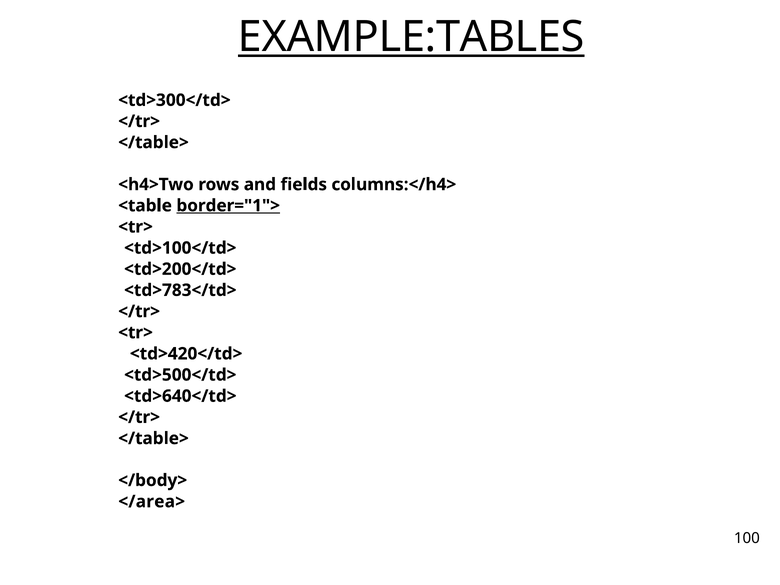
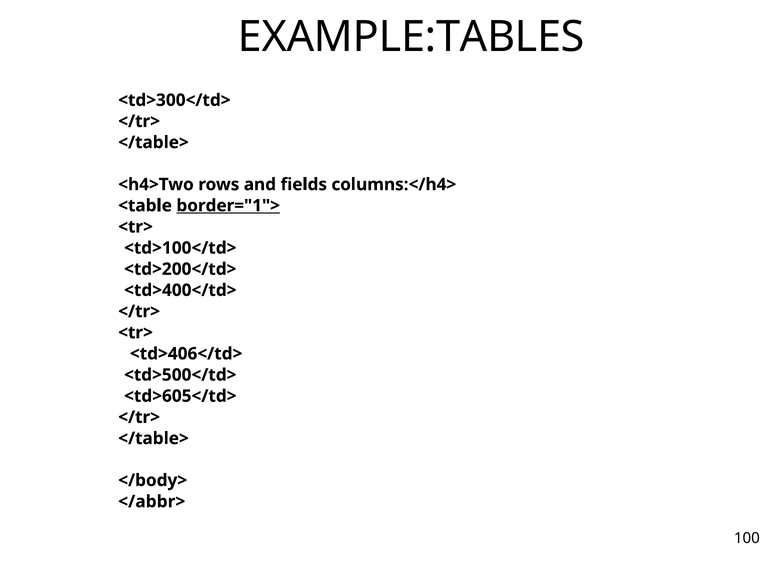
EXAMPLE:TABLES underline: present -> none (411, 37)
<td>783</td>: <td>783</td> -> <td>400</td> (180, 290)
<td>420</td>: <td>420</td> -> <td>406</td> (186, 354)
<td>640</td>: <td>640</td> -> <td>605</td> (180, 396)
</area>: </area> -> </abbr> (152, 502)
